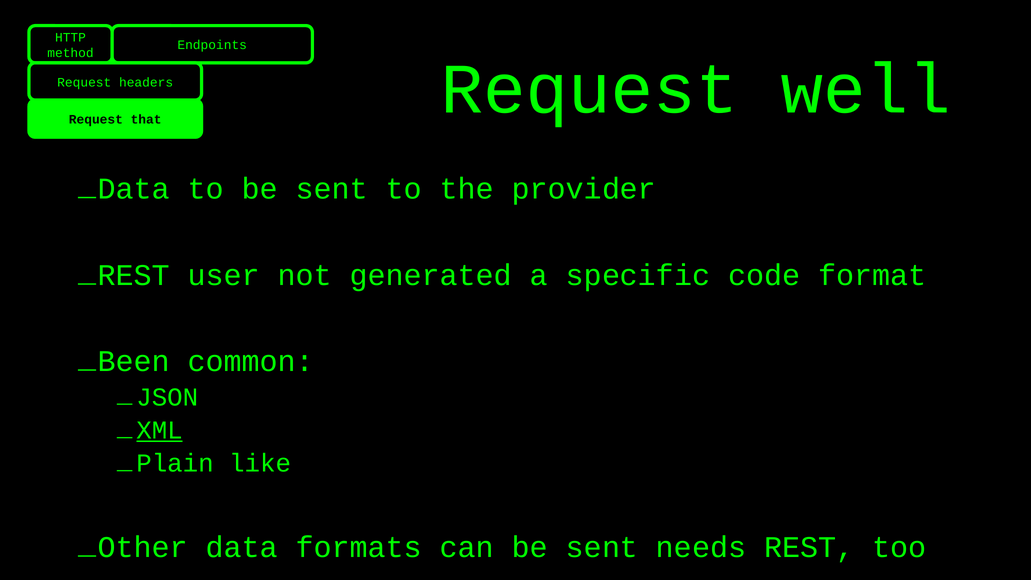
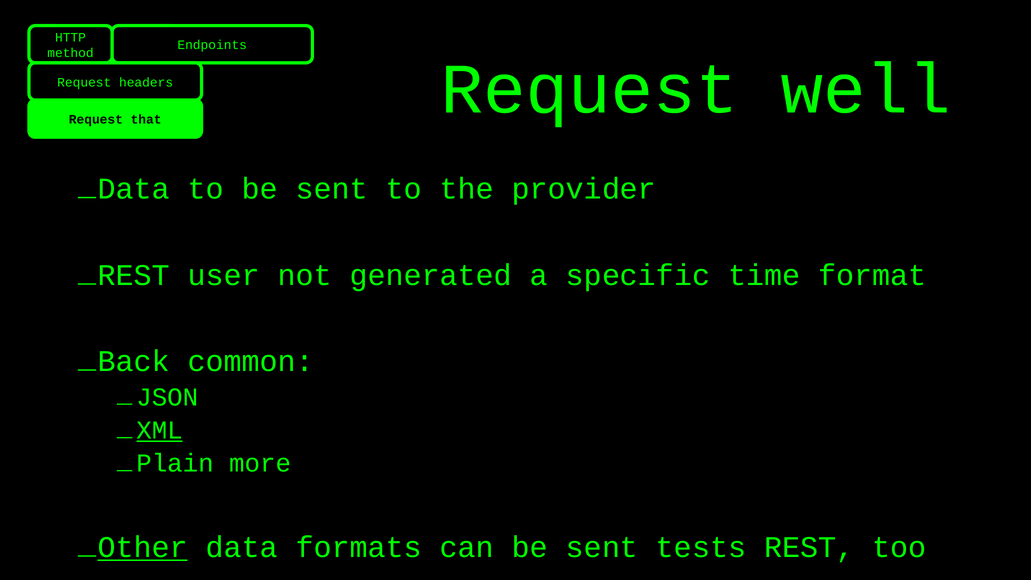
code: code -> time (764, 275)
Been: Been -> Back (134, 361)
like: like -> more (260, 463)
Other underline: none -> present (143, 547)
needs: needs -> tests (701, 547)
